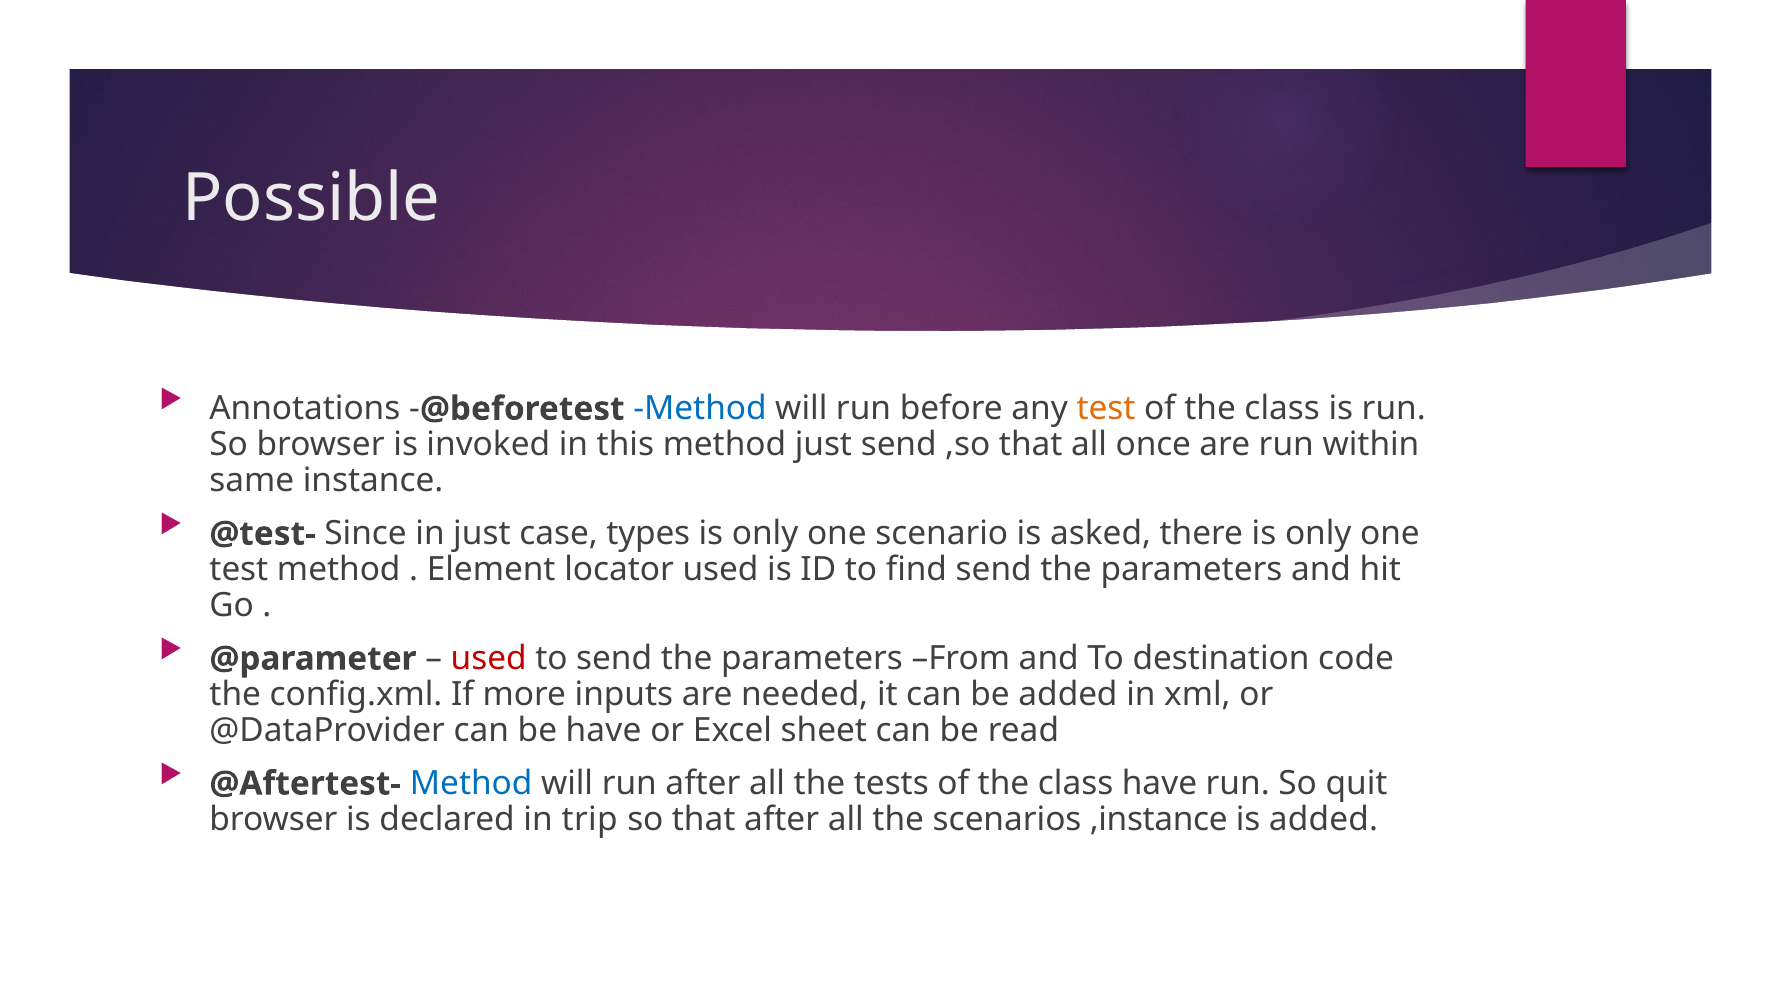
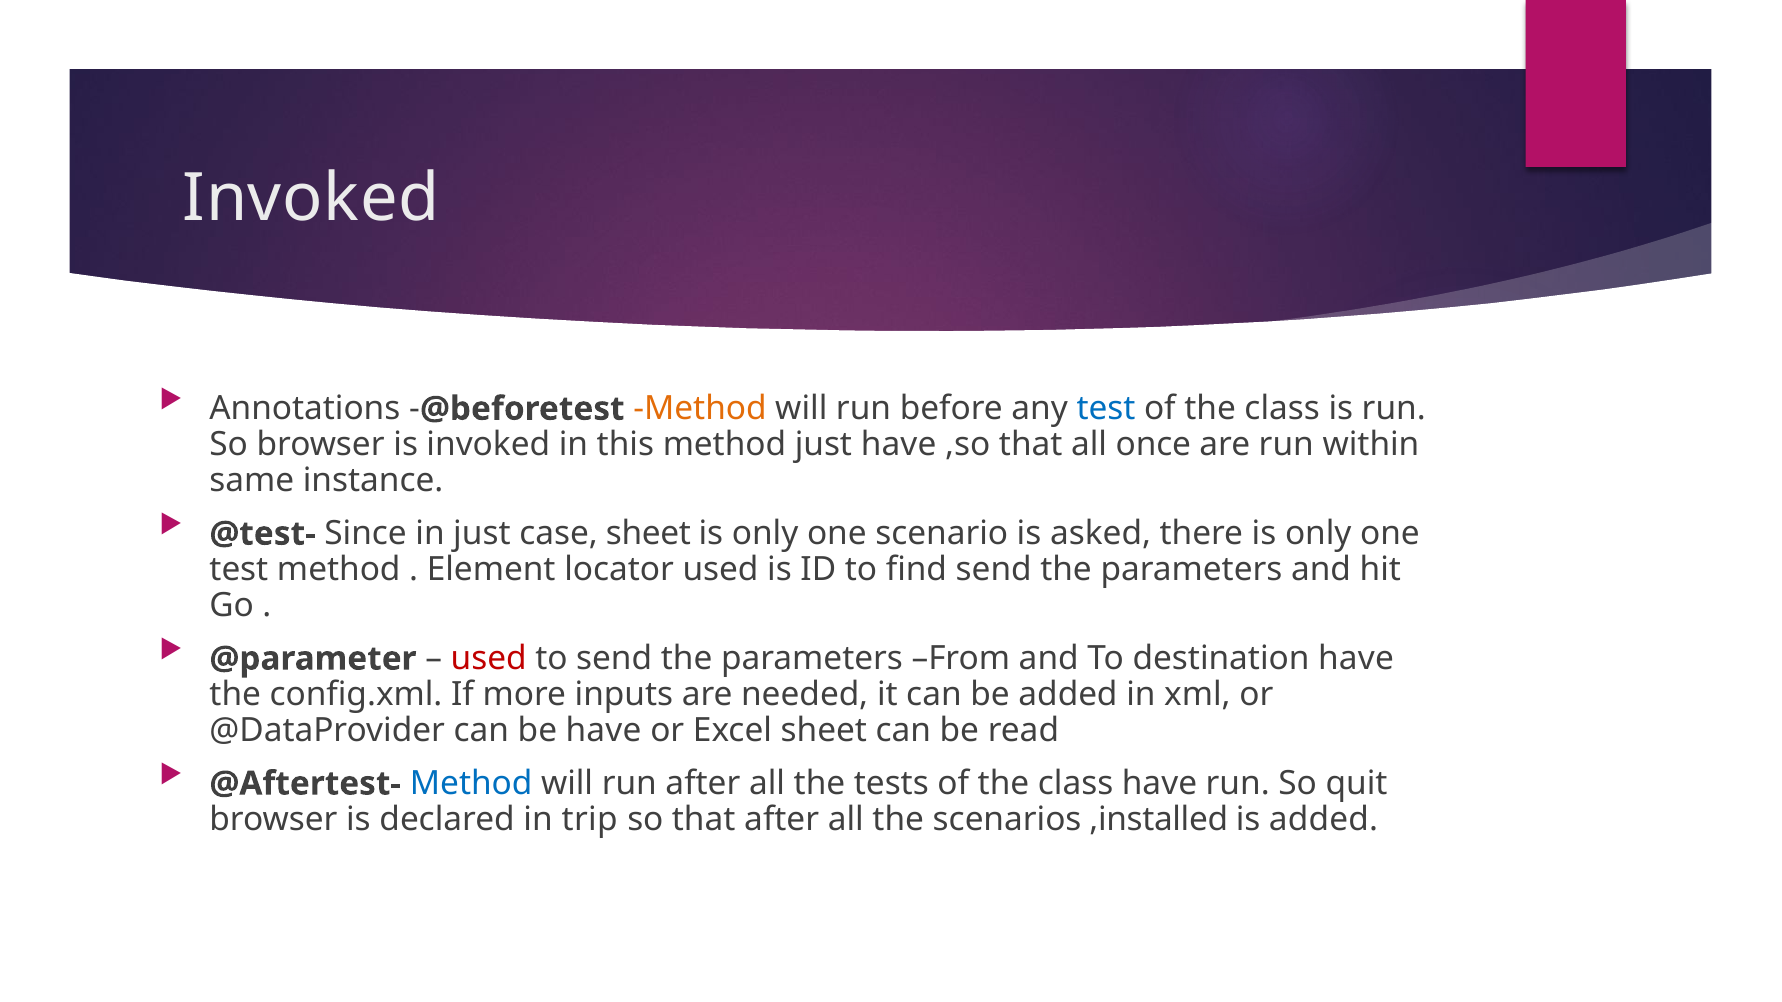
Possible: Possible -> Invoked (311, 199)
Method colour: blue -> orange (700, 409)
test colour: orange -> blue (1106, 409)
just send: send -> have (899, 445)
case types: types -> sheet (648, 534)
destination code: code -> have (1356, 659)
,instance: ,instance -> ,installed (1159, 820)
